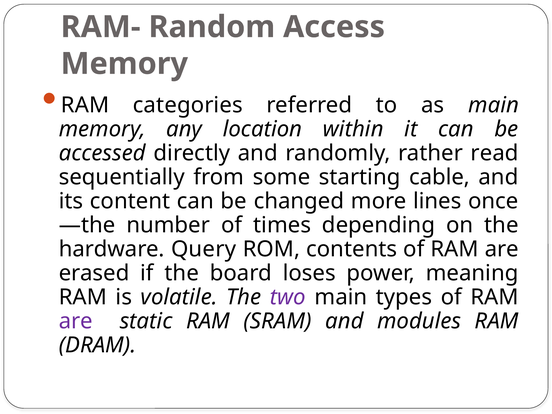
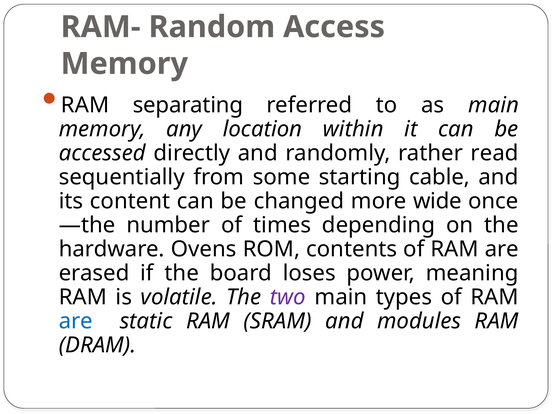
categories: categories -> separating (188, 105)
lines: lines -> wide (437, 201)
Query: Query -> Ovens (204, 249)
are colour: purple -> blue (76, 321)
